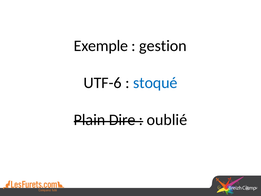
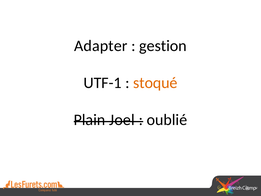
Exemple: Exemple -> Adapter (101, 46)
UTF-6: UTF-6 -> UTF-1 (103, 83)
stoqué colour: blue -> orange (155, 83)
Dire: Dire -> Joel (122, 120)
